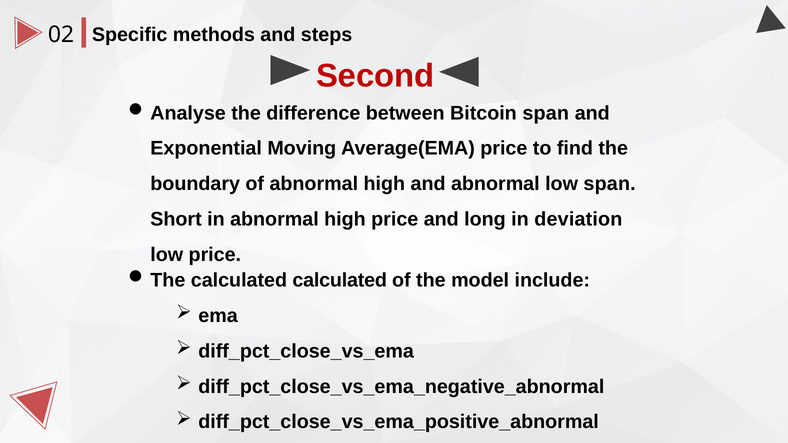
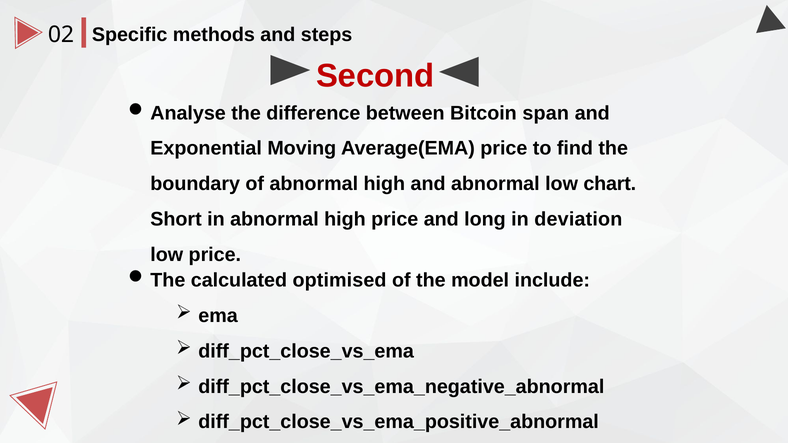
low span: span -> chart (610, 184)
calculated calculated: calculated -> optimised (340, 280)
